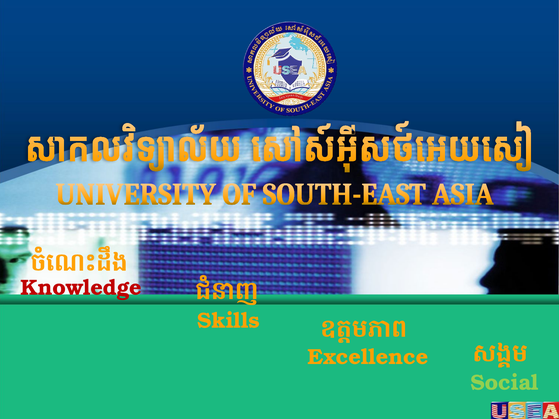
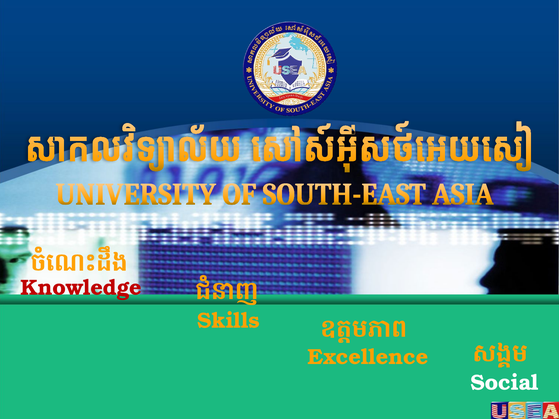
Social colour: light green -> white (505, 383)
